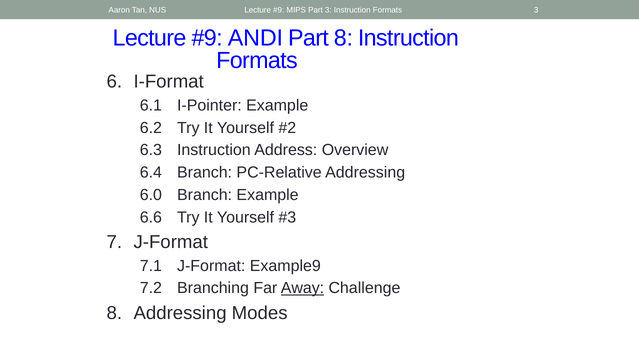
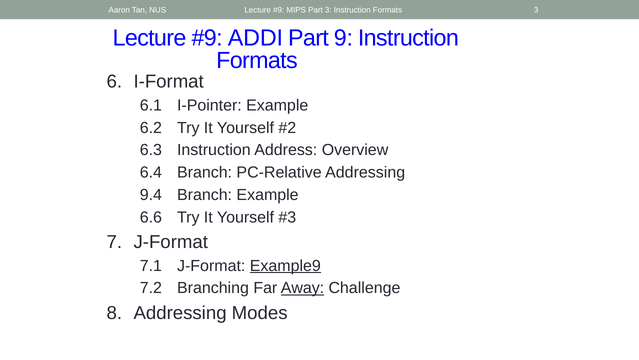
ANDI: ANDI -> ADDI (255, 38)
Part 8: 8 -> 9 (343, 38)
6.0: 6.0 -> 9.4 (151, 195)
Example9 underline: none -> present (285, 265)
